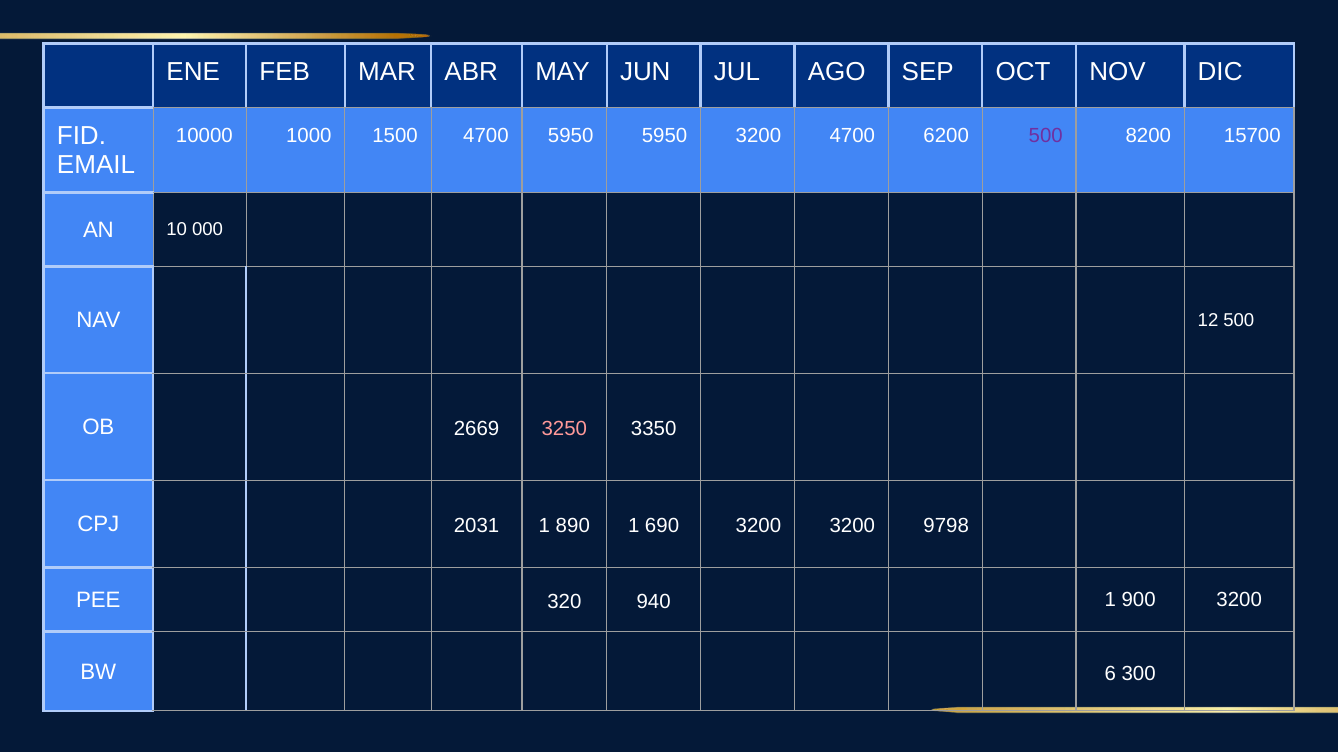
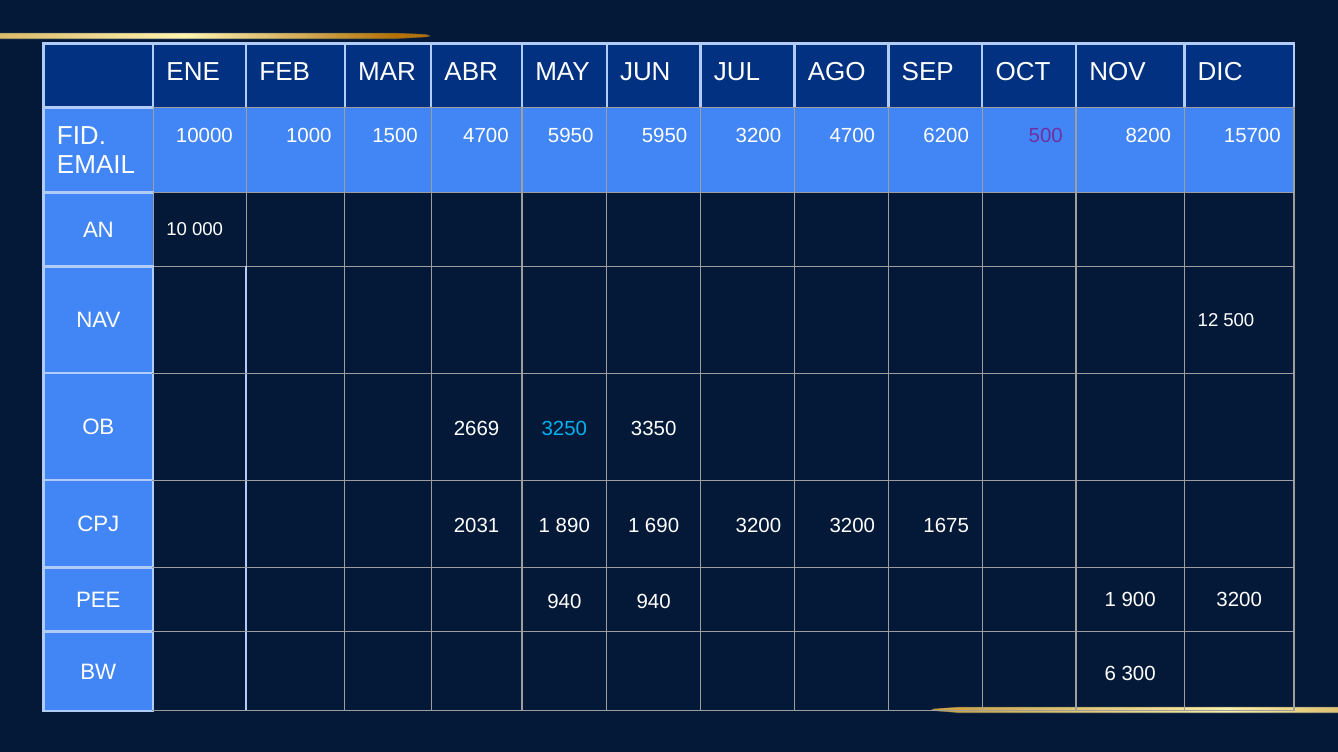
3250 colour: pink -> light blue (564, 429)
9798: 9798 -> 1675 (946, 526)
PEE 320: 320 -> 940 (564, 602)
